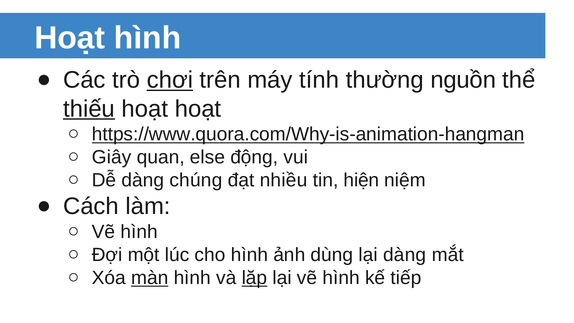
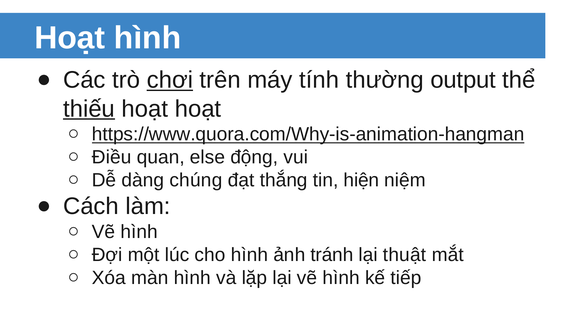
nguồn: nguồn -> output (463, 80)
Giây: Giây -> Điều (112, 157)
nhiều: nhiều -> thắng (284, 180)
dùng: dùng -> tránh (332, 255)
lại dàng: dàng -> thuật (405, 255)
màn underline: present -> none (150, 278)
lặp underline: present -> none (254, 278)
